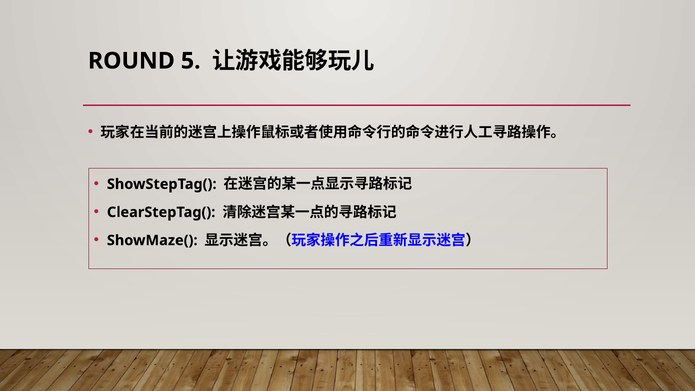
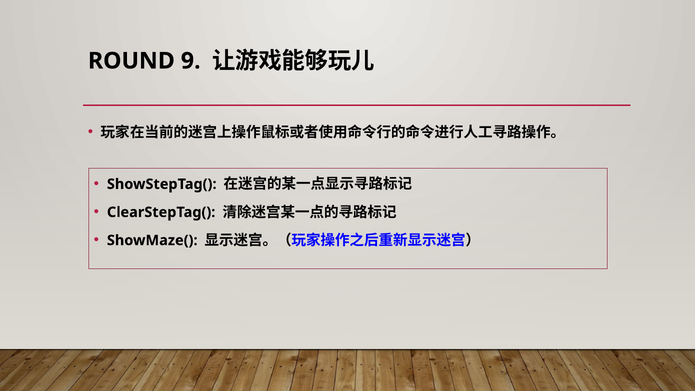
5: 5 -> 9 (191, 61)
